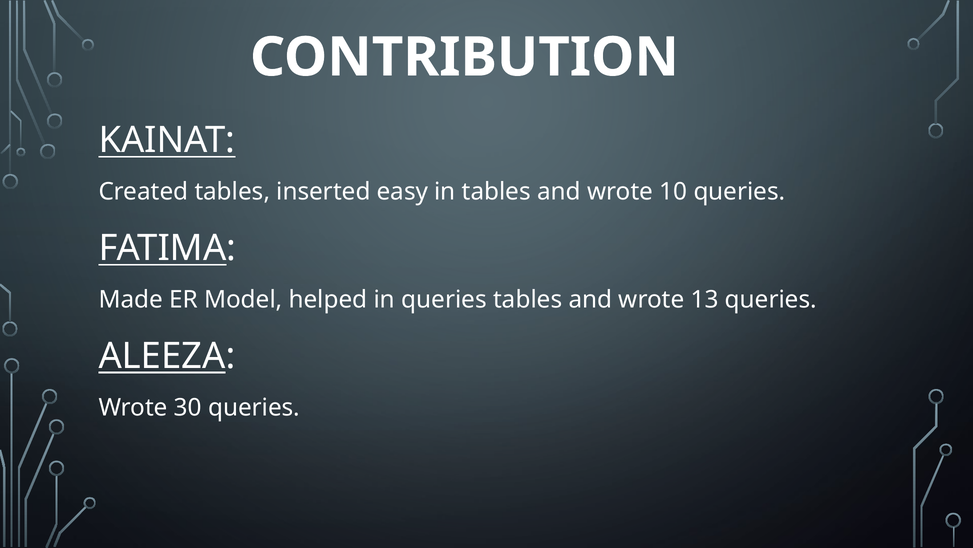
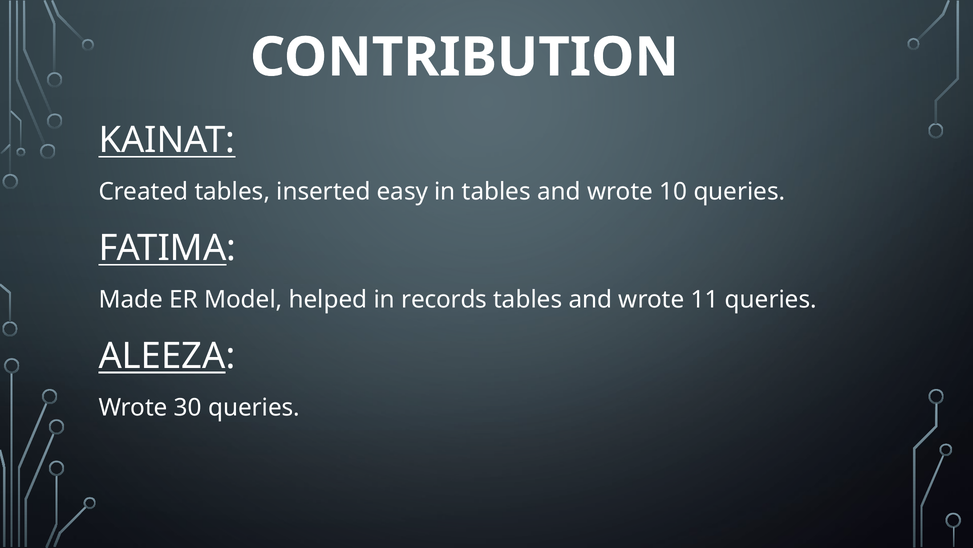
in queries: queries -> records (444, 299)
13: 13 -> 11 (705, 299)
